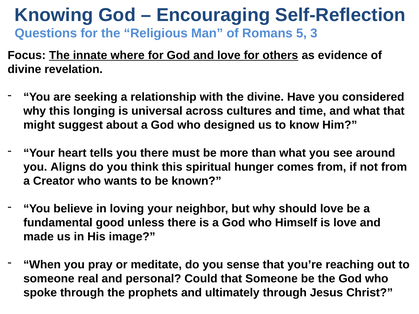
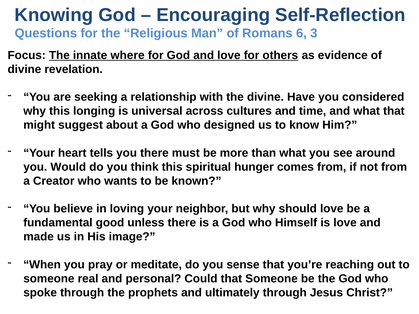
5: 5 -> 6 (301, 33)
Aligns: Aligns -> Would (68, 167)
